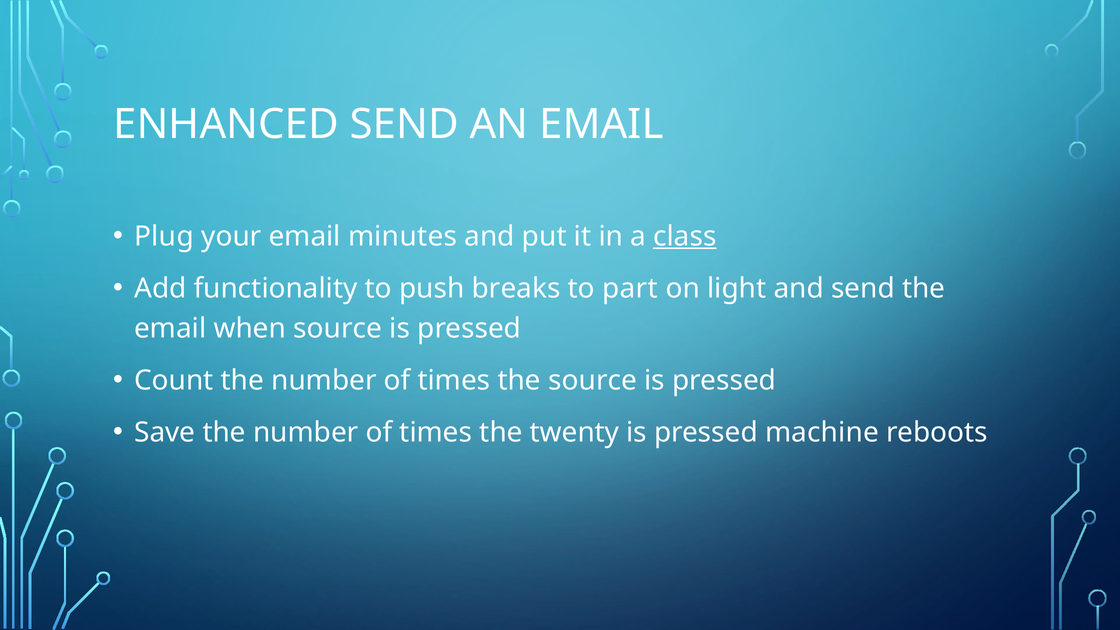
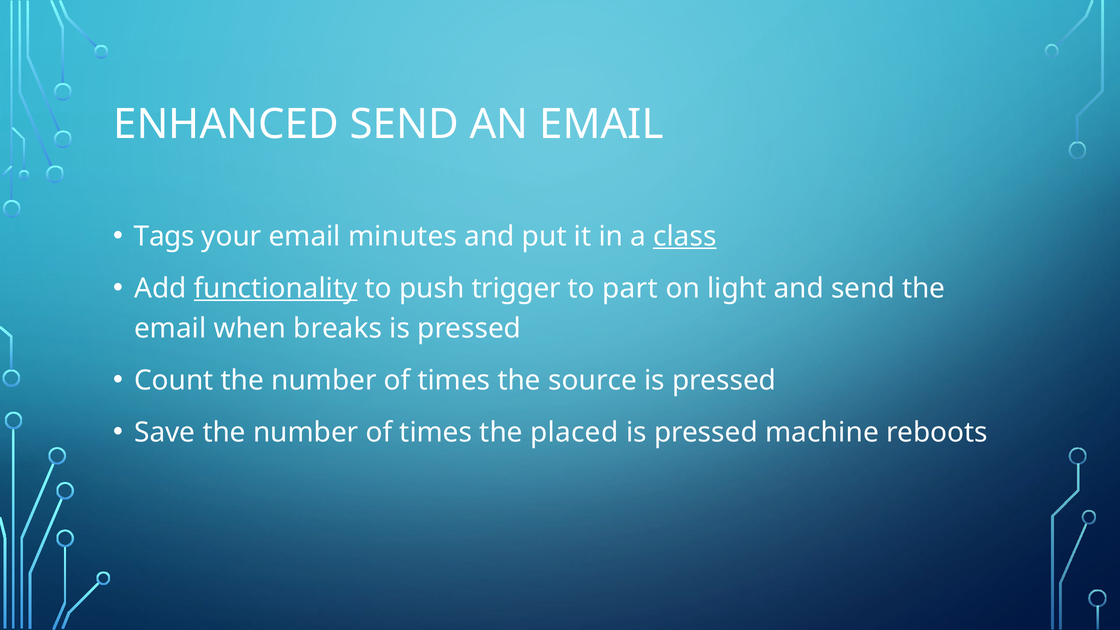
Plug: Plug -> Tags (164, 236)
functionality underline: none -> present (276, 288)
breaks: breaks -> trigger (516, 288)
when source: source -> breaks (338, 329)
twenty: twenty -> placed (574, 433)
